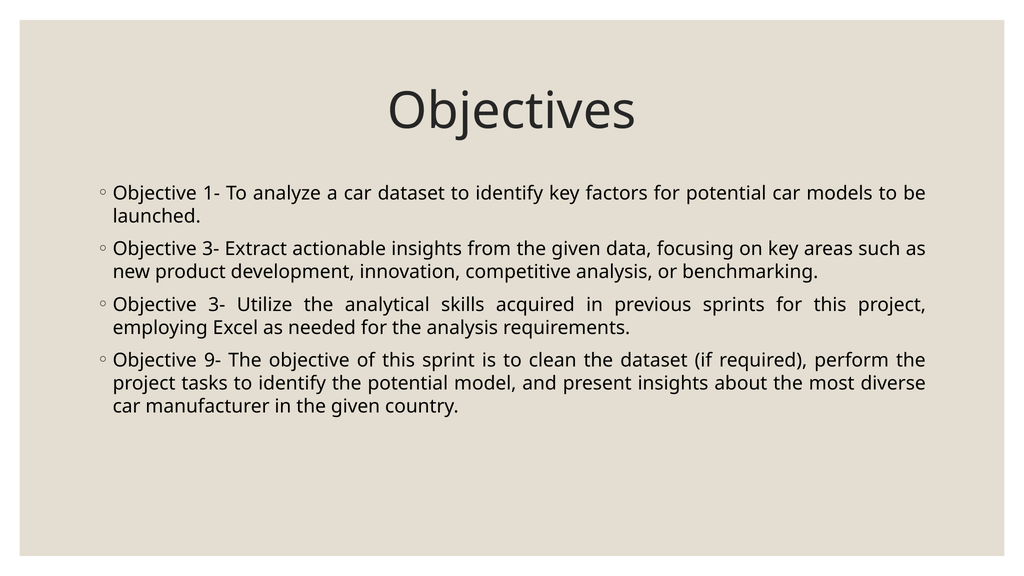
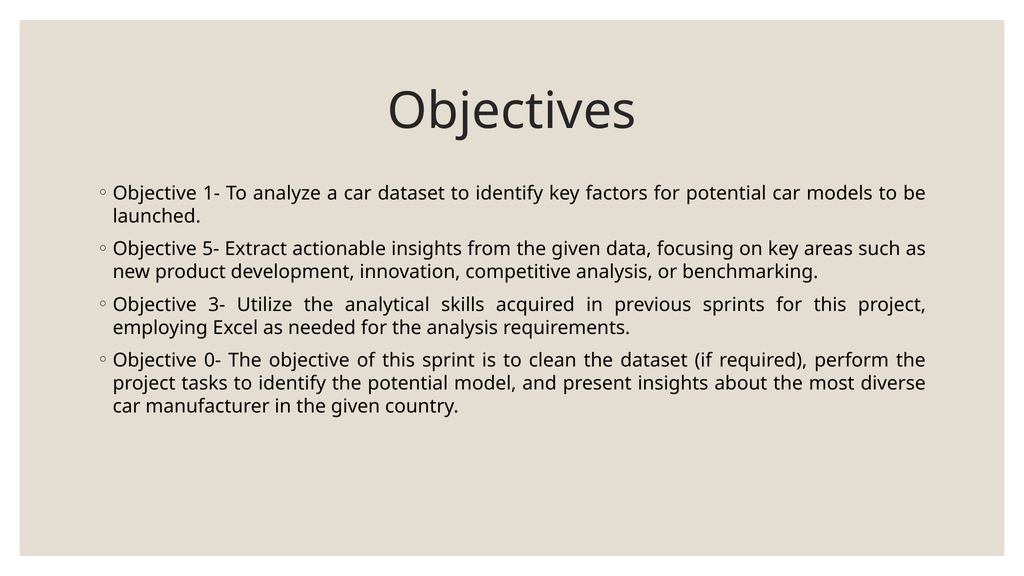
3-: 3- -> 5- (211, 249)
9-: 9- -> 0- (213, 360)
